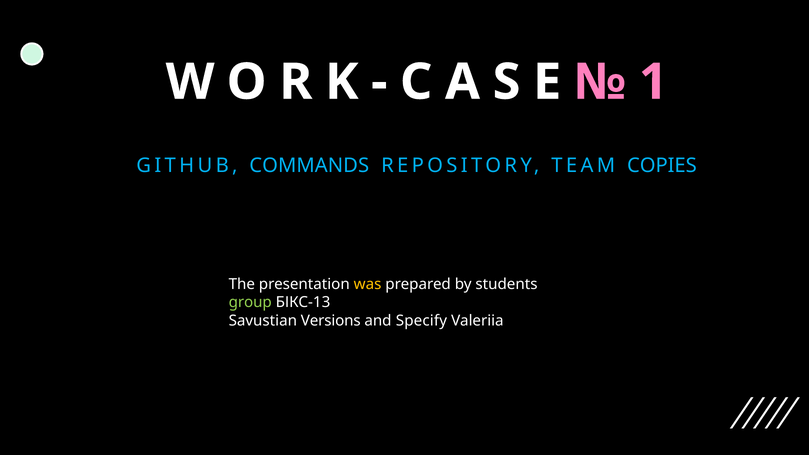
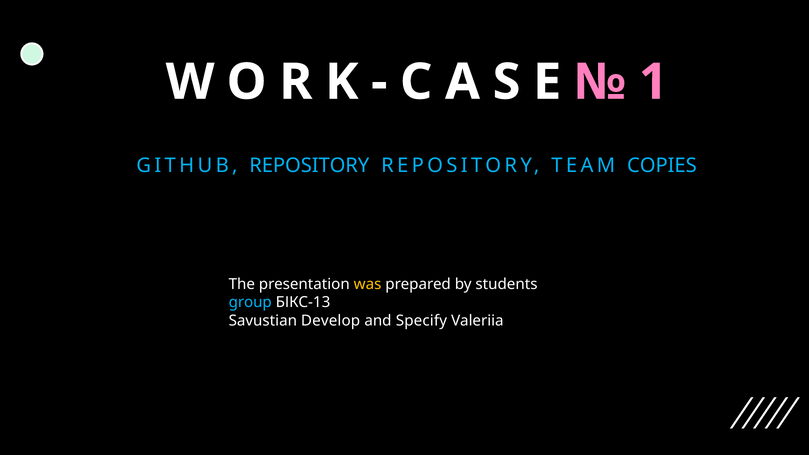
GITHUB COMMANDS: COMMANDS -> REPOSITORY (309, 165)
group colour: light green -> light blue (250, 302)
Versions: Versions -> Develop (331, 321)
